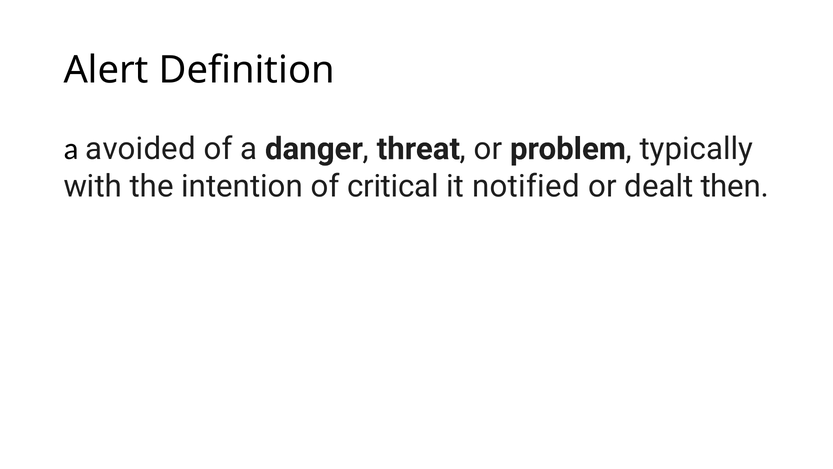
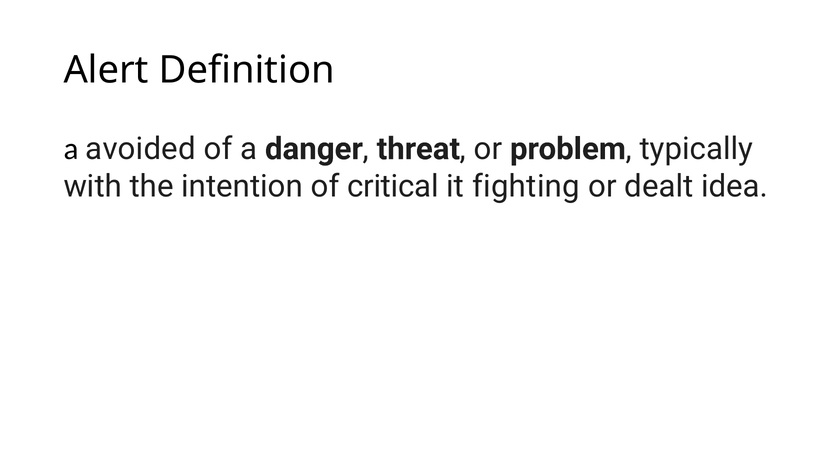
notified: notified -> fighting (526, 186)
then: then -> idea (735, 186)
